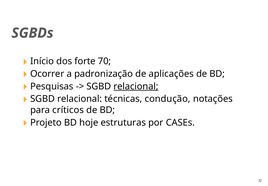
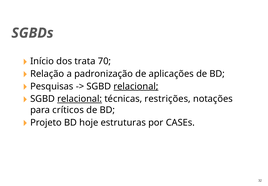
forte: forte -> trata (85, 61)
Ocorrer: Ocorrer -> Relação (47, 74)
relacional underline: none -> present (80, 99)
condução: condução -> restrições (168, 99)
